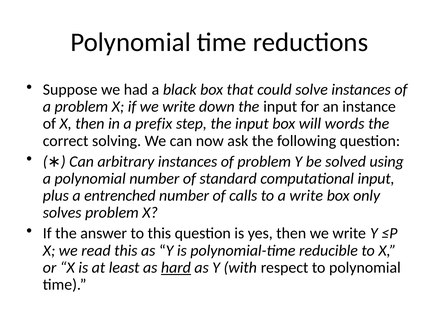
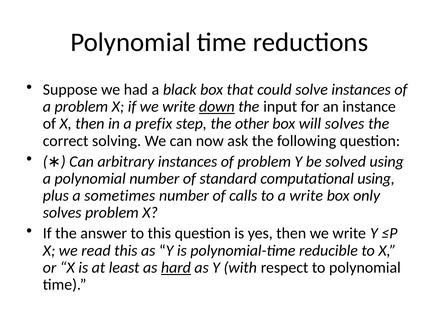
down underline: none -> present (217, 107)
step the input: input -> other (252, 124)
will words: words -> solves (345, 124)
computational input: input -> using (376, 179)
entrenched: entrenched -> sometimes (120, 196)
